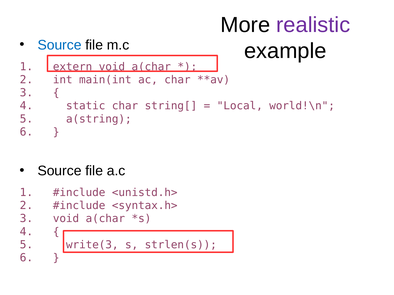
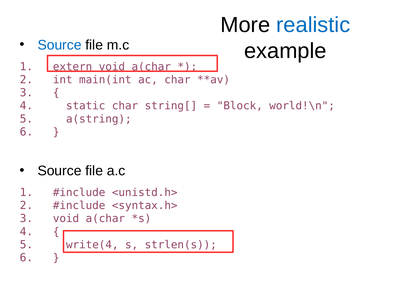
realistic colour: purple -> blue (313, 25)
Local: Local -> Block (240, 106)
write(3: write(3 -> write(4 (92, 245)
